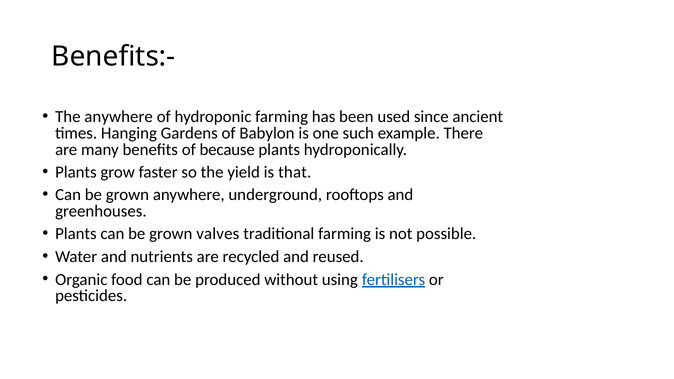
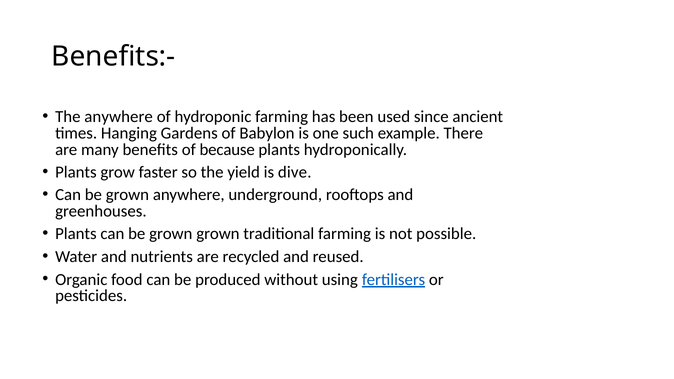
that: that -> dive (295, 172)
grown valves: valves -> grown (218, 234)
